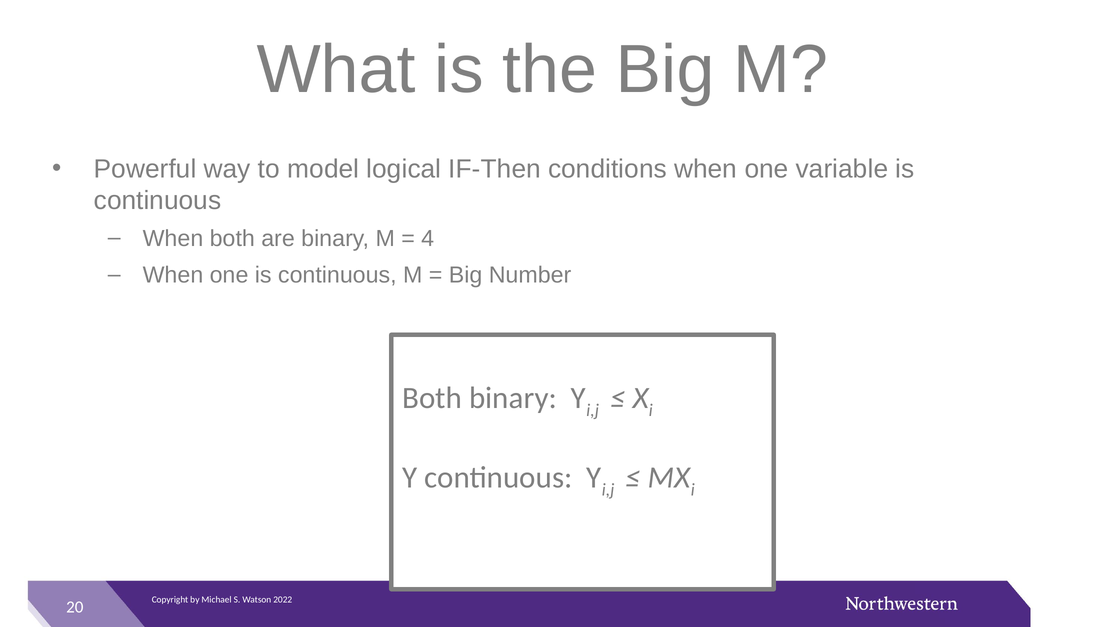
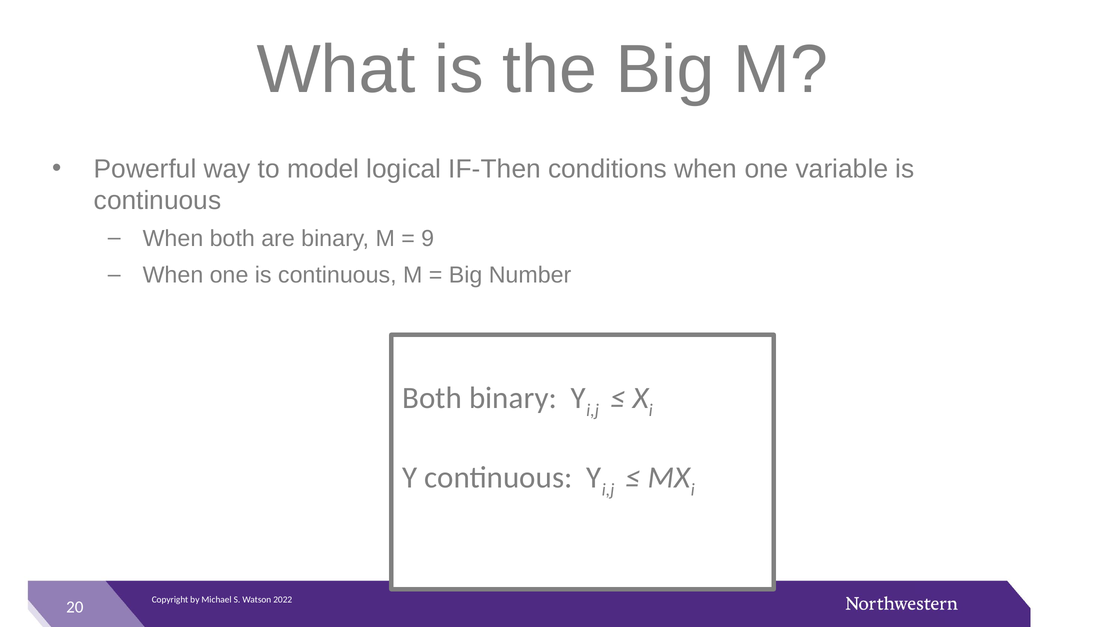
4: 4 -> 9 (428, 239)
